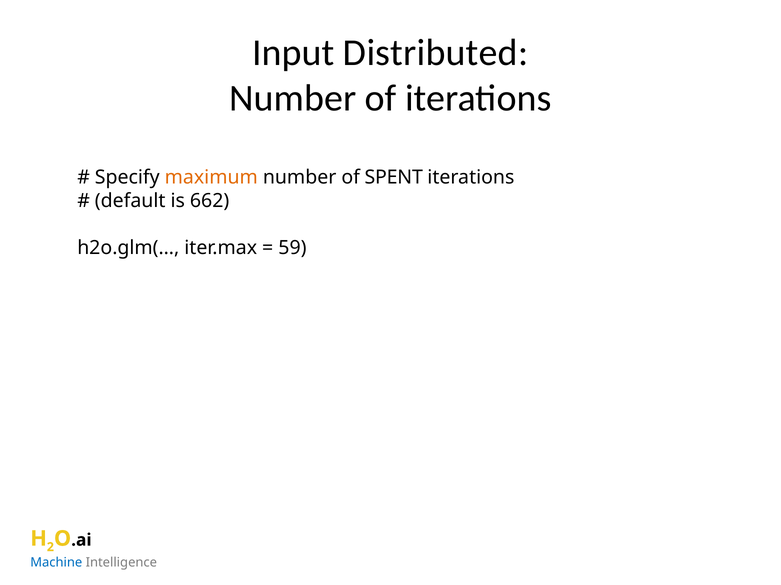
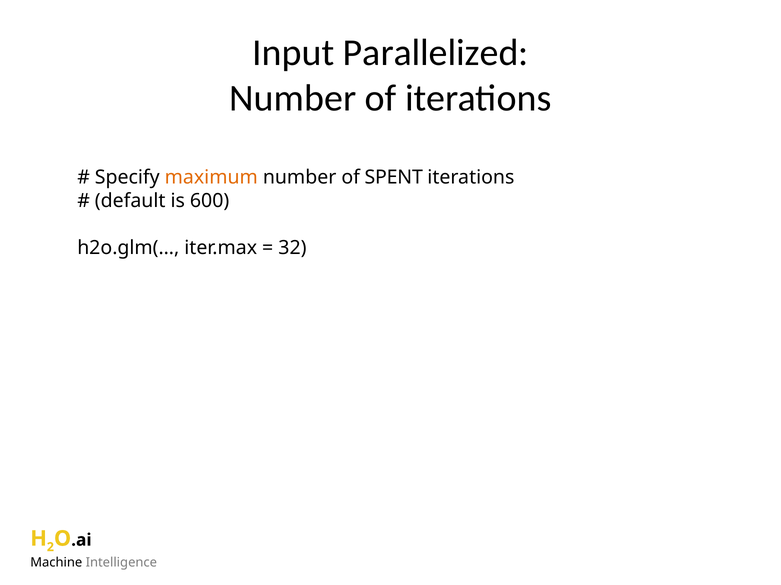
Distributed: Distributed -> Parallelized (436, 53)
662: 662 -> 600 (210, 201)
59: 59 -> 32 (292, 248)
Machine colour: blue -> black (56, 563)
